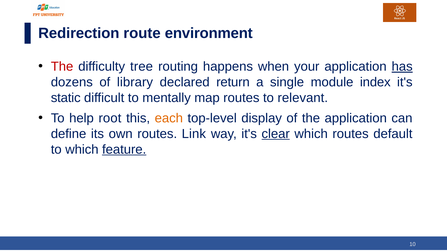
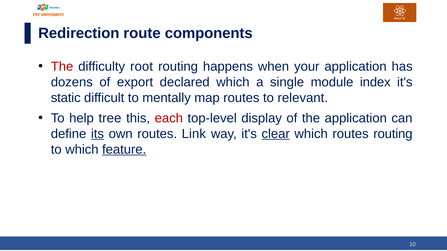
environment: environment -> components (209, 33)
tree: tree -> root (142, 67)
has underline: present -> none (402, 67)
library: library -> export (135, 82)
declared return: return -> which (233, 82)
root: root -> tree (110, 118)
each colour: orange -> red (169, 118)
its underline: none -> present (98, 134)
routes default: default -> routing (393, 134)
